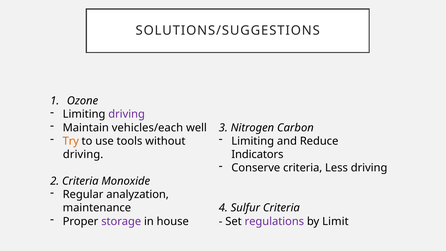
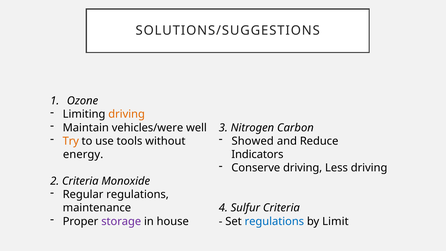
driving colour: purple -> orange (127, 114)
vehicles/each: vehicles/each -> vehicles/were (148, 128)
Limiting: Limiting -> Showed (253, 141)
driving: driving -> energy (83, 154)
Conserve criteria: criteria -> driving (303, 168)
Regular analyzation: analyzation -> regulations (138, 194)
regulations colour: purple -> blue (274, 221)
